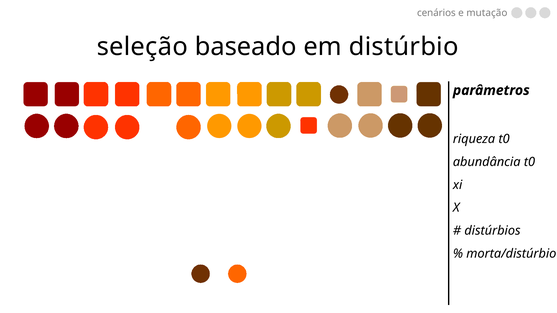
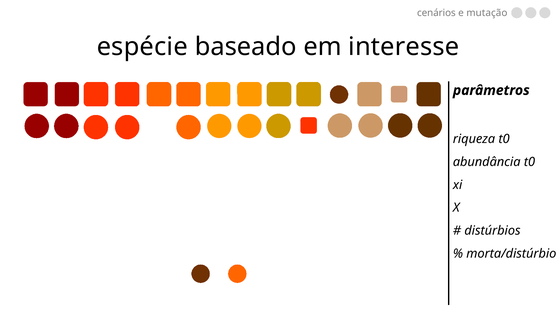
seleção: seleção -> espécie (142, 47)
distúrbio: distúrbio -> interesse (404, 47)
